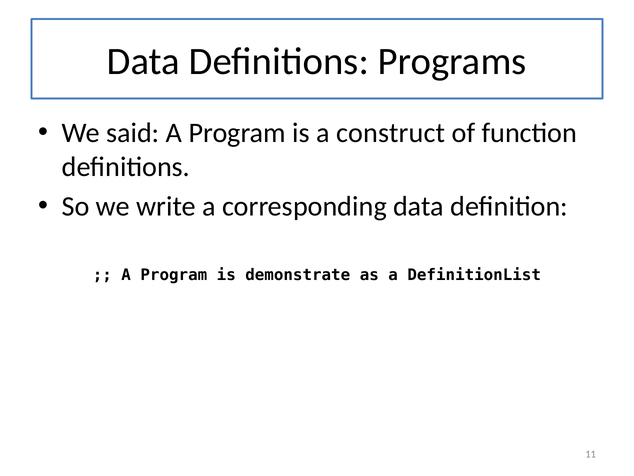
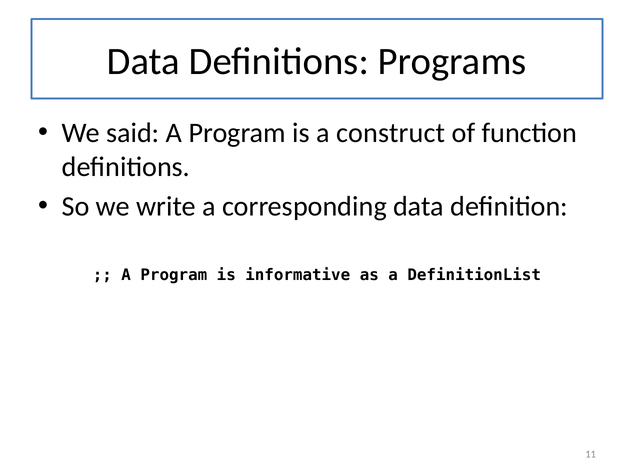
demonstrate: demonstrate -> informative (298, 274)
